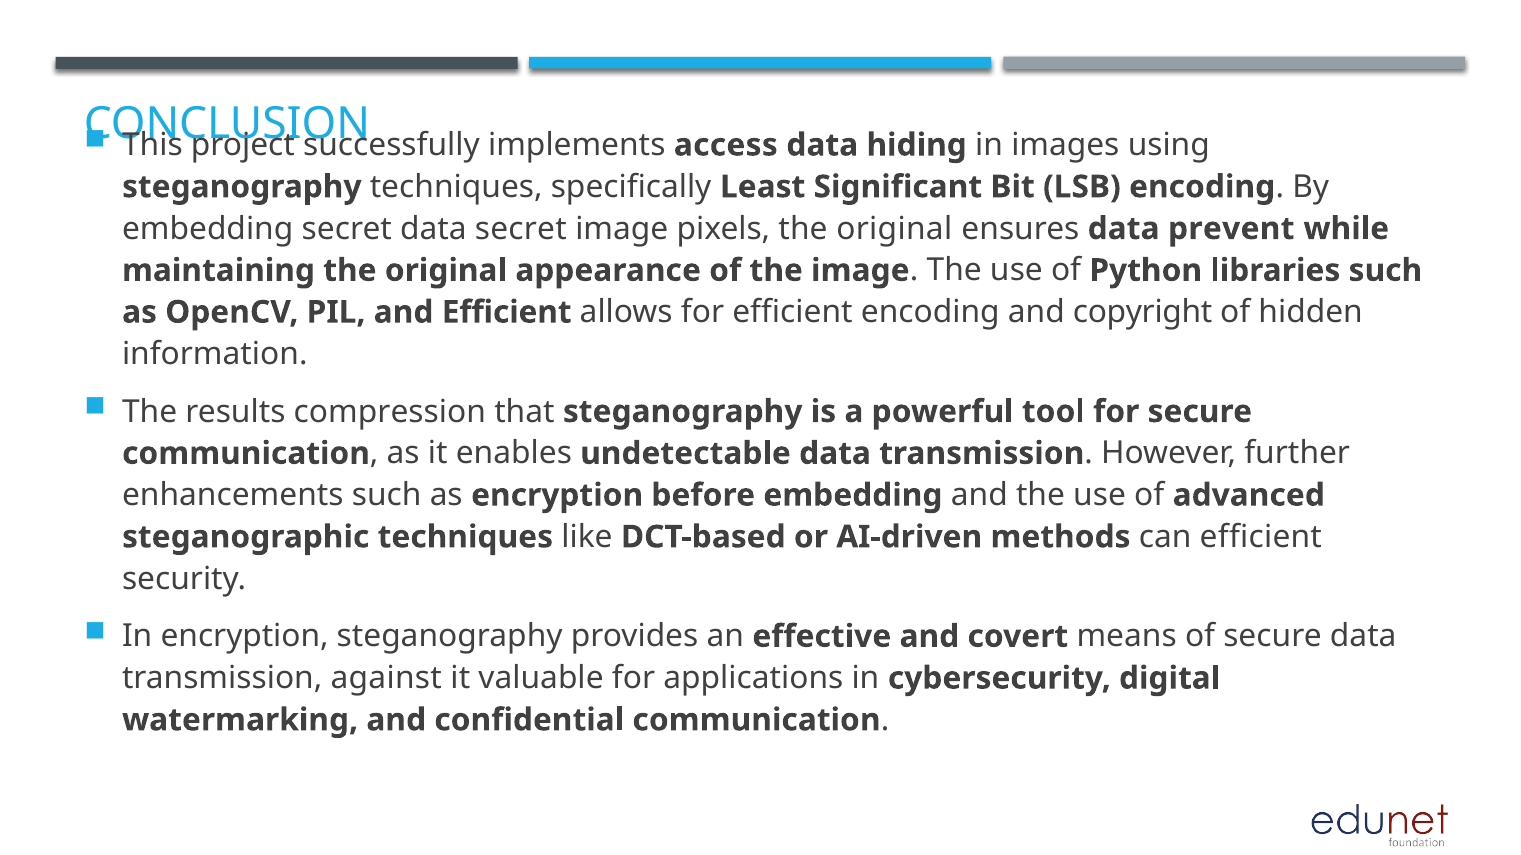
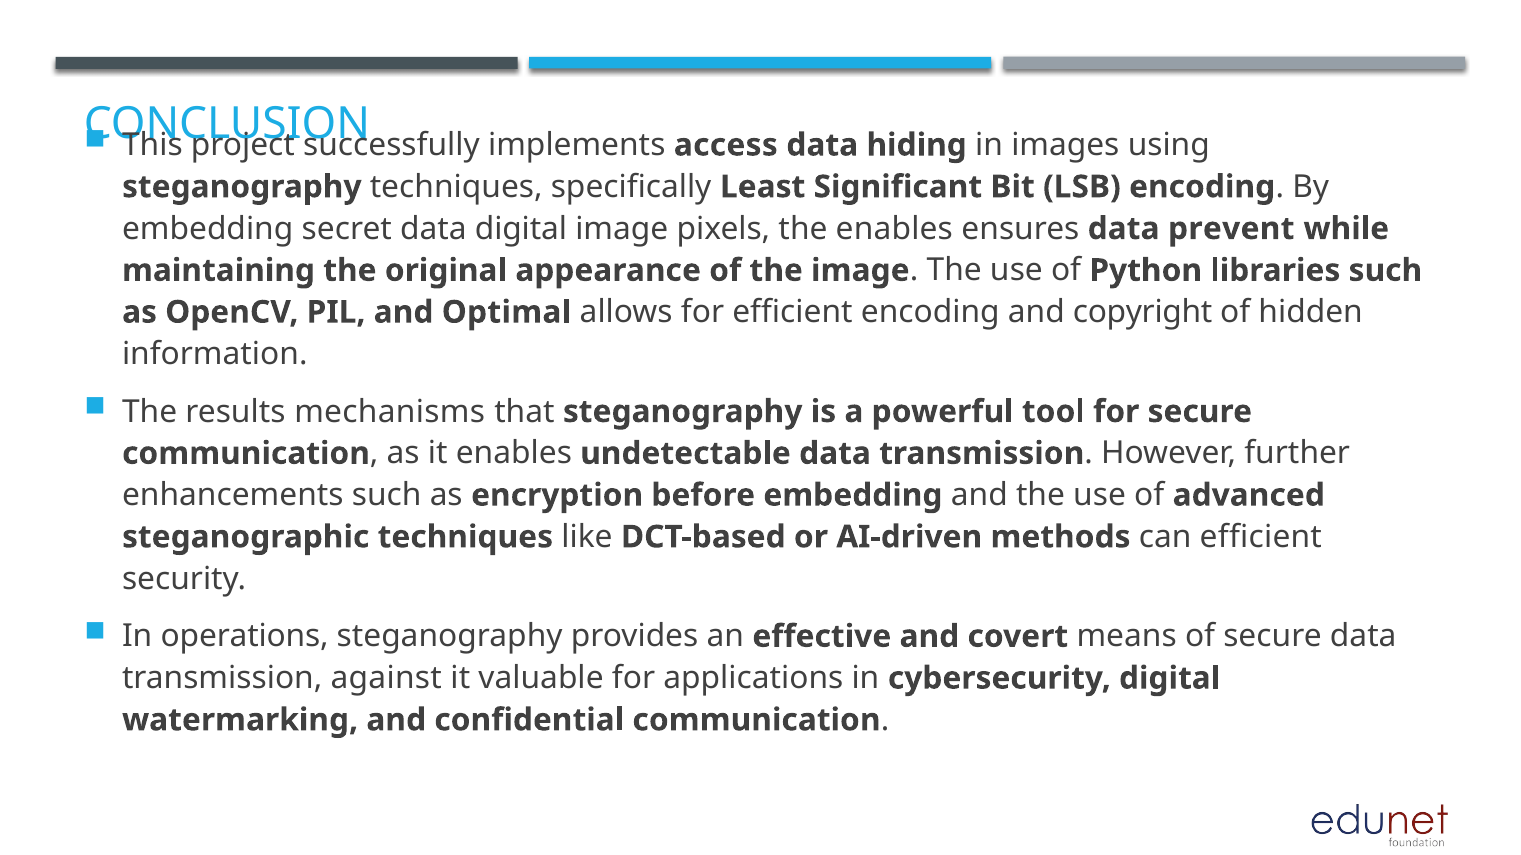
data secret: secret -> digital (521, 229)
pixels the original: original -> enables (894, 229)
and Efficient: Efficient -> Optimal (506, 312)
compression: compression -> mechanisms (390, 412)
In encryption: encryption -> operations (245, 637)
